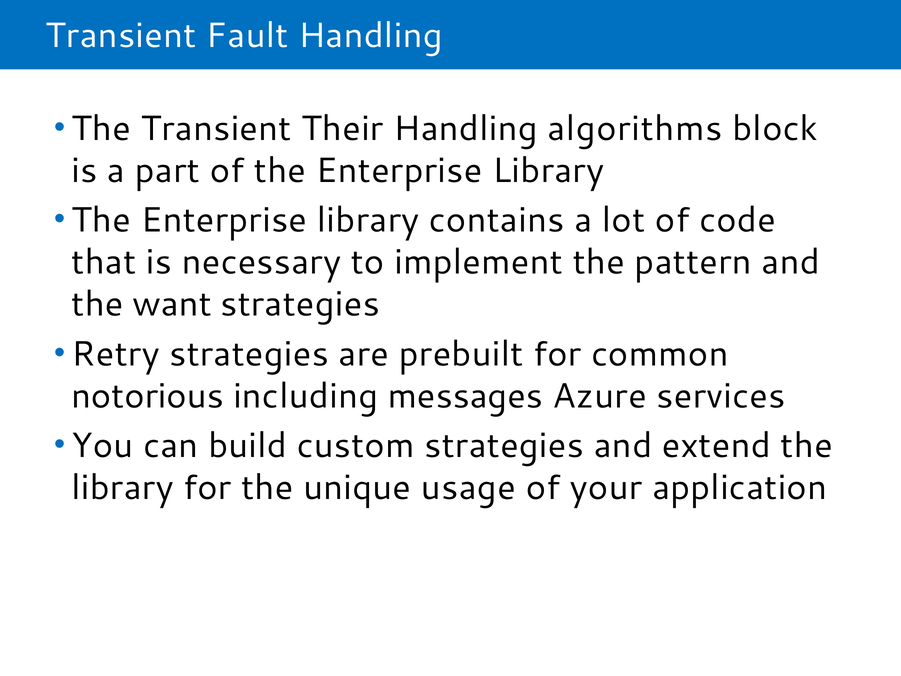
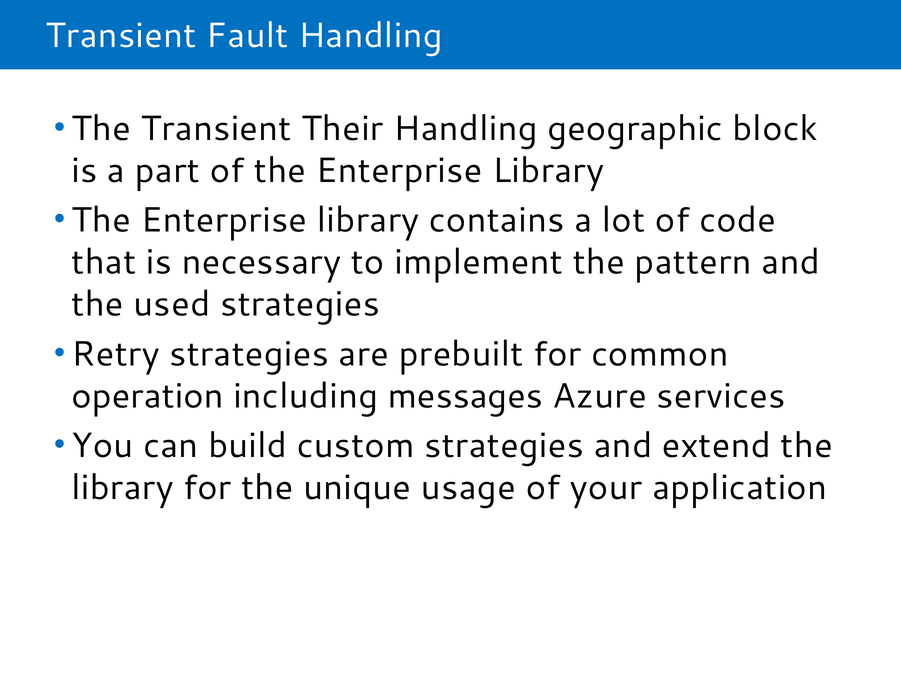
algorithms: algorithms -> geographic (635, 129)
want: want -> used (172, 304)
notorious: notorious -> operation (148, 396)
